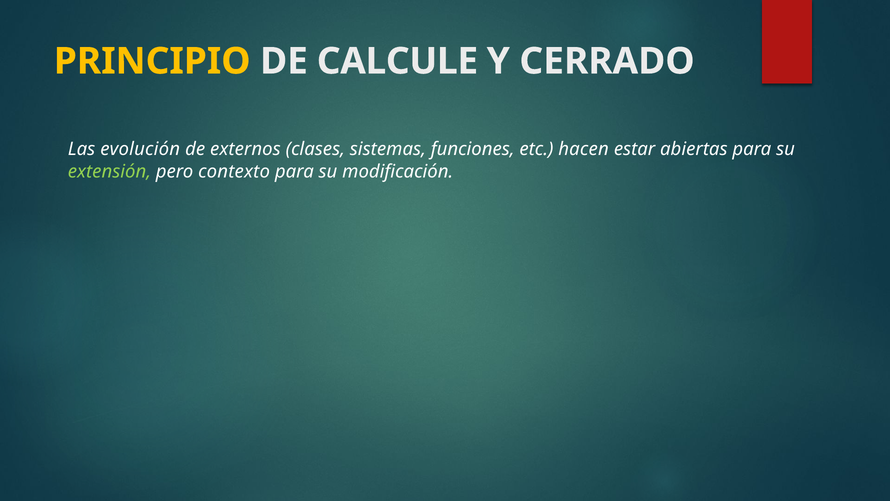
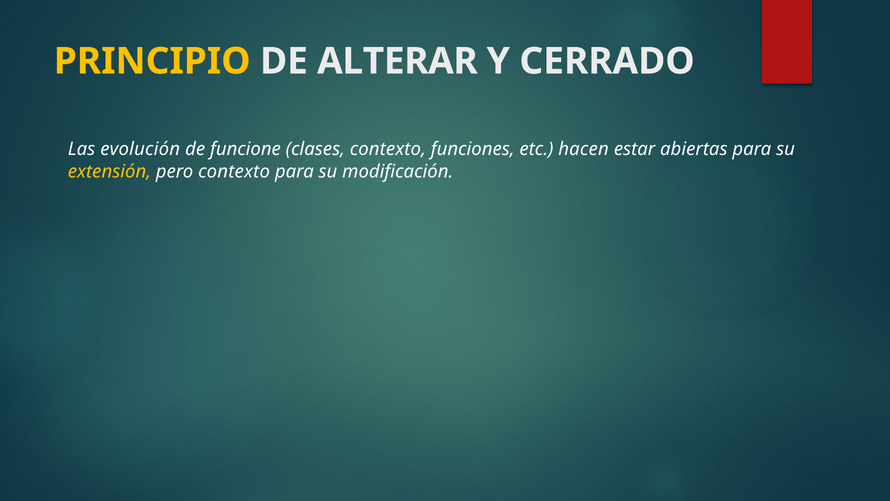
CALCULE: CALCULE -> ALTERAR (397, 61)
externos: externos -> funcione (245, 149)
clases sistemas: sistemas -> contexto (388, 149)
extensión colour: light green -> yellow (109, 171)
